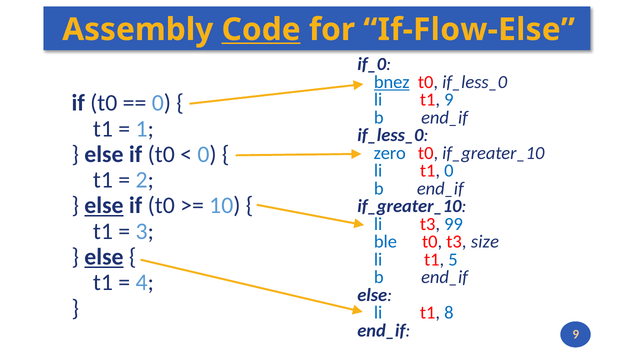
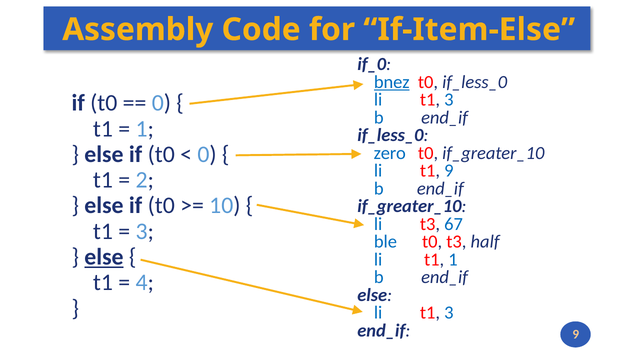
Code underline: present -> none (261, 30)
If-Flow-Else: If-Flow-Else -> If-Item-Else (469, 30)
9: 9 -> 3 (449, 100)
t1 0: 0 -> 9 (449, 171)
else underline: present -> none (104, 206)
99: 99 -> 67 (454, 224)
size: size -> half (485, 242)
t1 5: 5 -> 1 (453, 260)
8: 8 -> 3 (449, 313)
